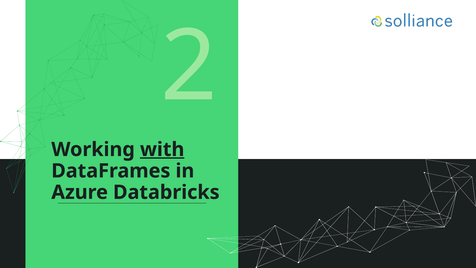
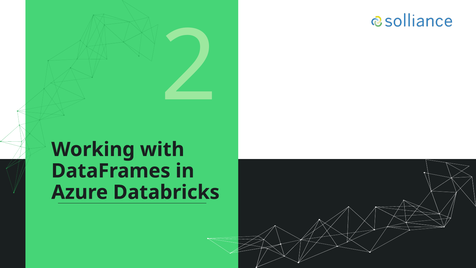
with underline: present -> none (162, 149)
